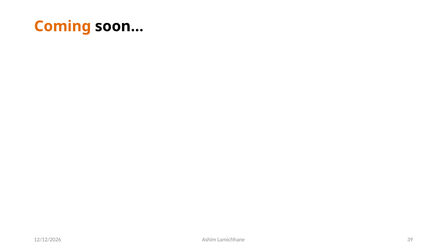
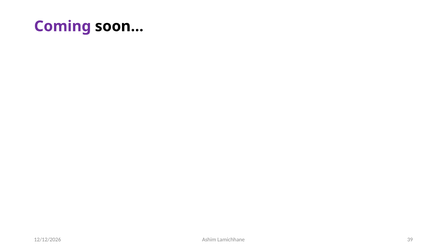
Coming colour: orange -> purple (63, 26)
